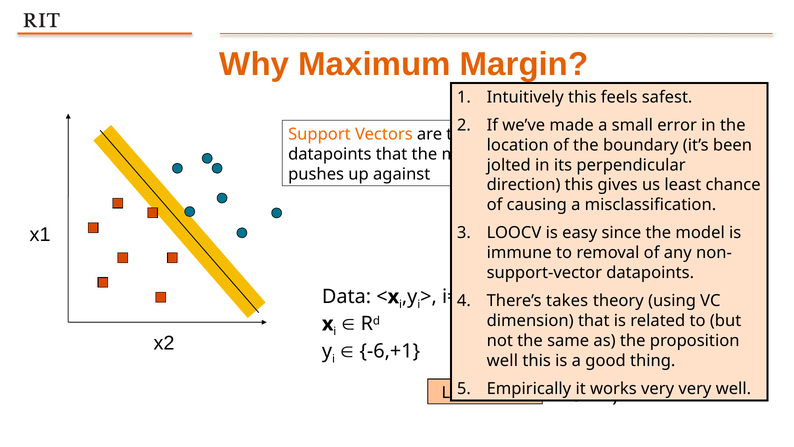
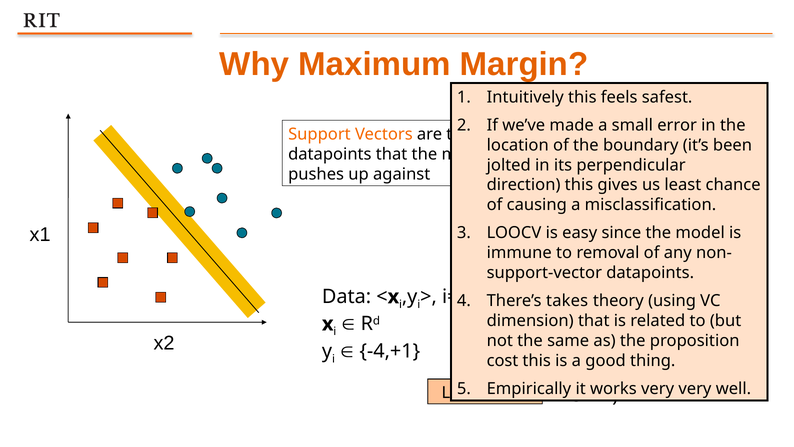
-6,+1: -6,+1 -> -4,+1 (390, 351)
well: well -> cost (502, 360)
